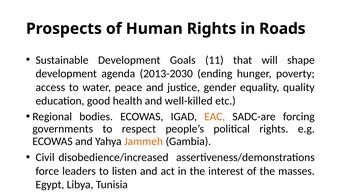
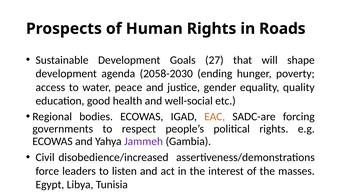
11: 11 -> 27 (214, 60)
2013-2030: 2013-2030 -> 2058-2030 (166, 74)
well-killed: well-killed -> well-social (189, 101)
Jammeh colour: orange -> purple (144, 141)
